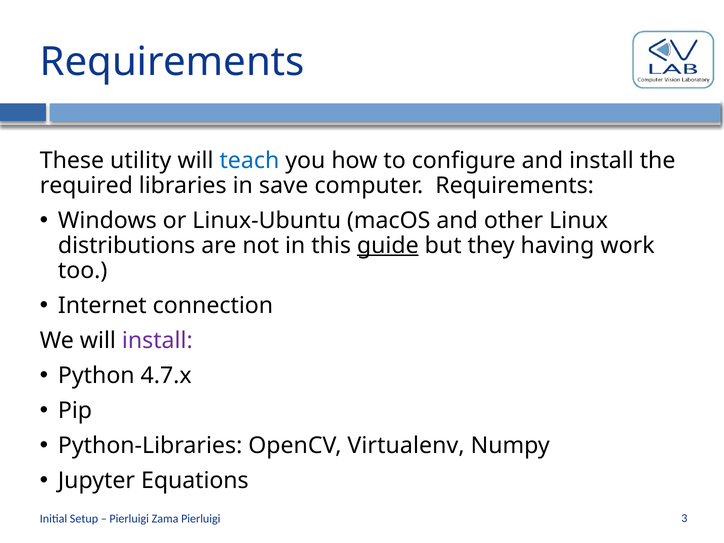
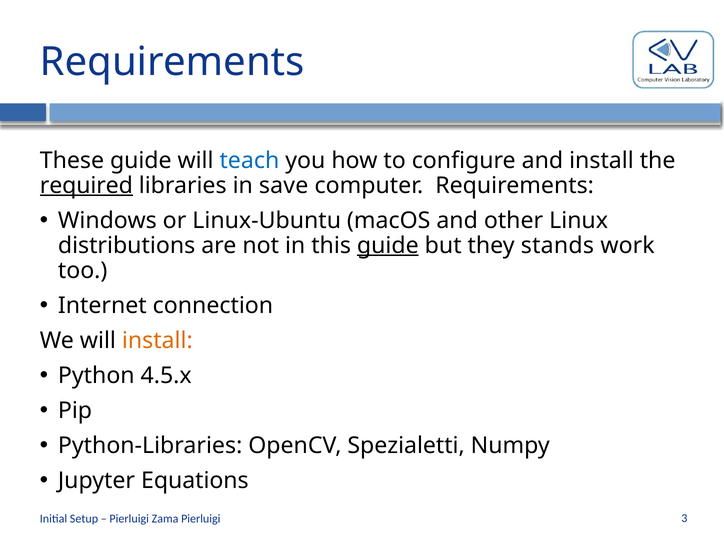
These utility: utility -> guide (141, 161)
required underline: none -> present (86, 185)
having: having -> stands (557, 245)
install colour: purple -> orange (157, 341)
4.7.x: 4.7.x -> 4.5.x (166, 376)
Virtualenv: Virtualenv -> Spezialetti (406, 446)
